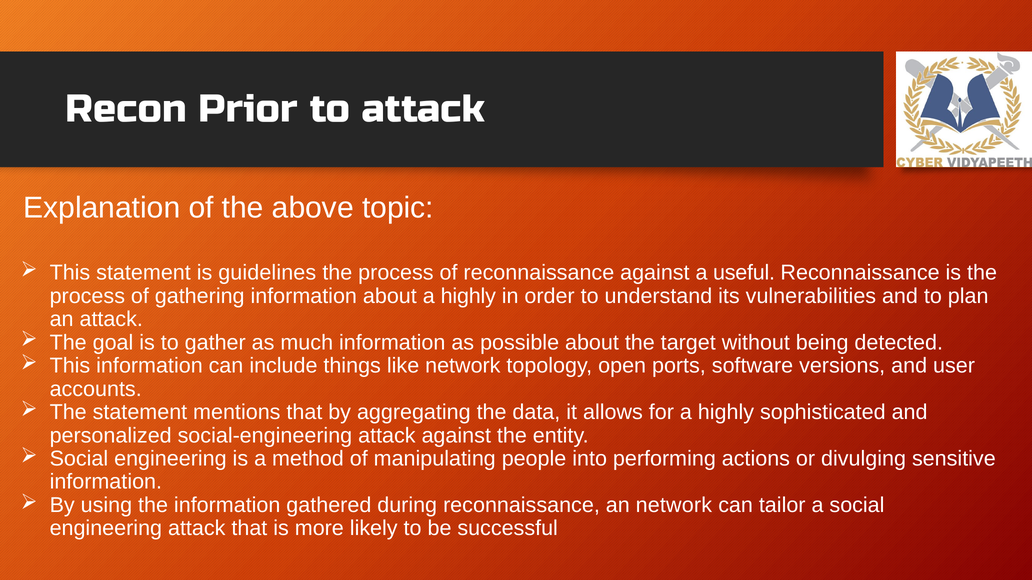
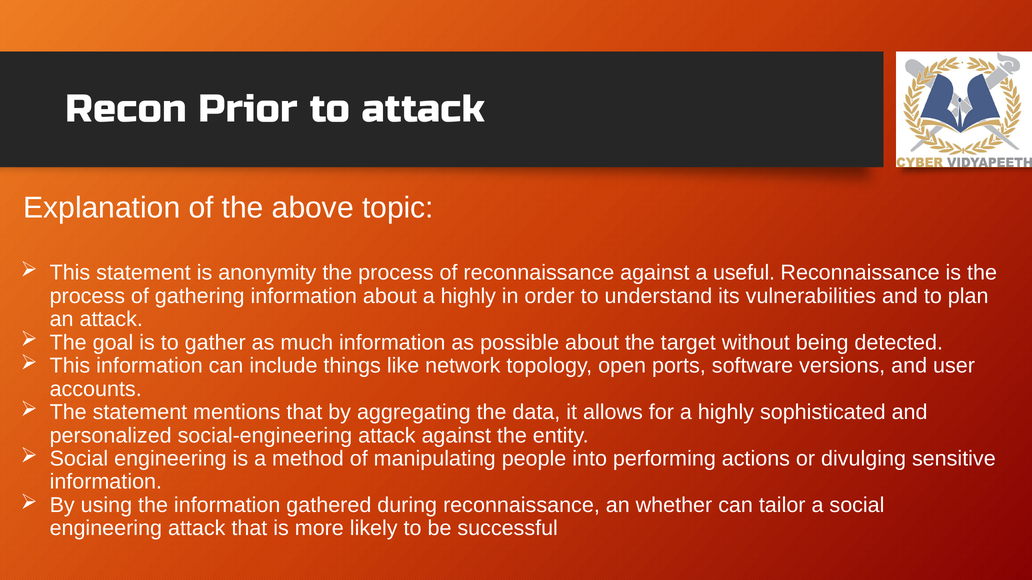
guidelines: guidelines -> anonymity (267, 273)
an network: network -> whether (674, 506)
